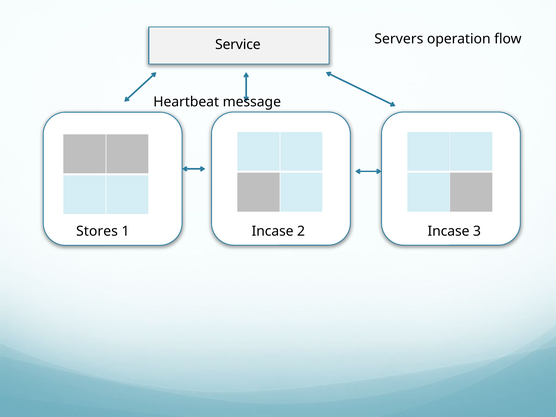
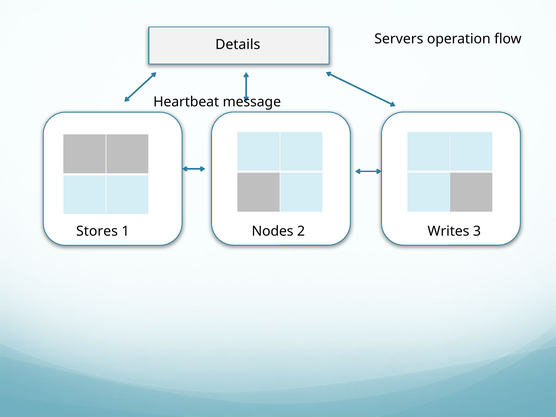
Service: Service -> Details (238, 45)
1 Incase: Incase -> Nodes (273, 231)
2 Incase: Incase -> Writes (448, 231)
